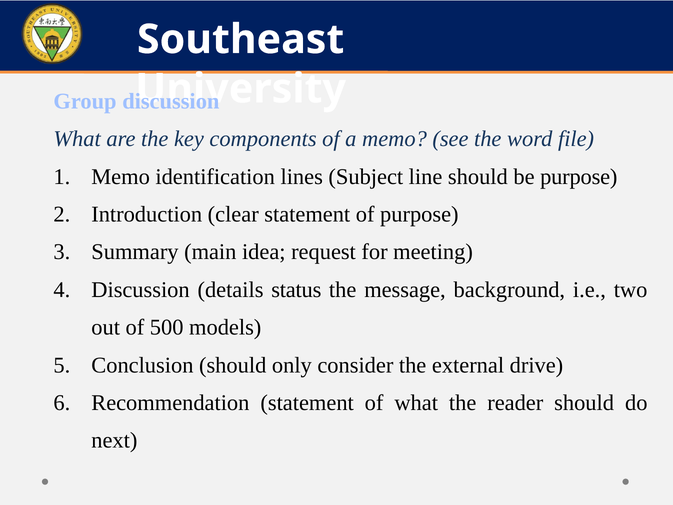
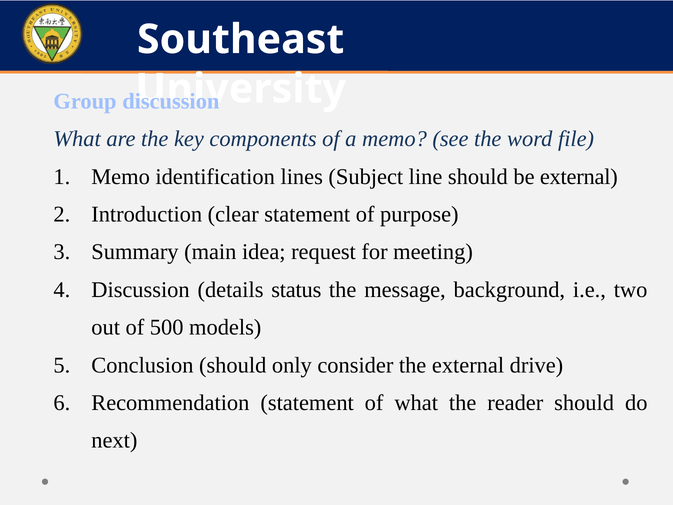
be purpose: purpose -> external (579, 177)
